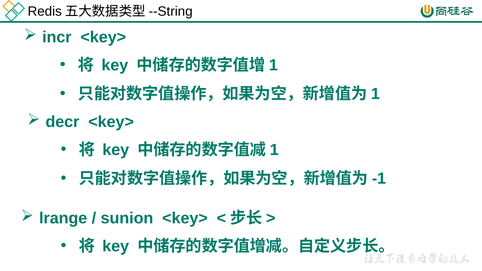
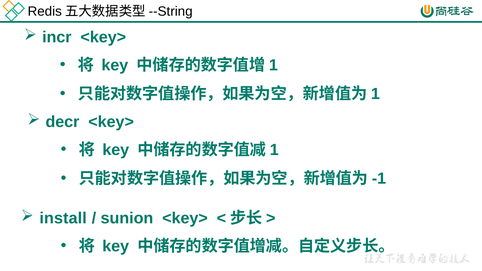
lrange: lrange -> install (63, 218)
